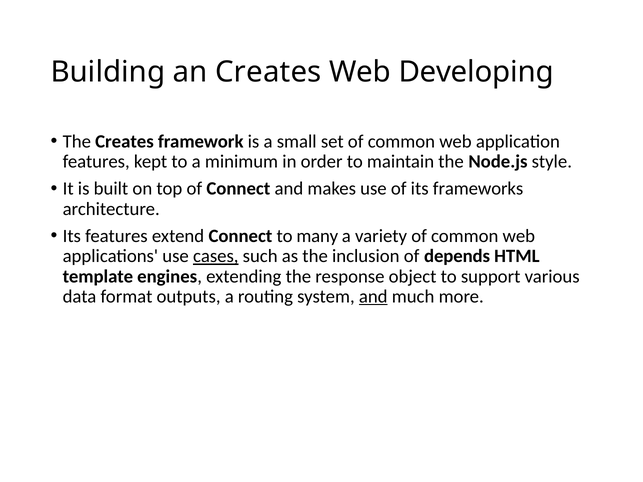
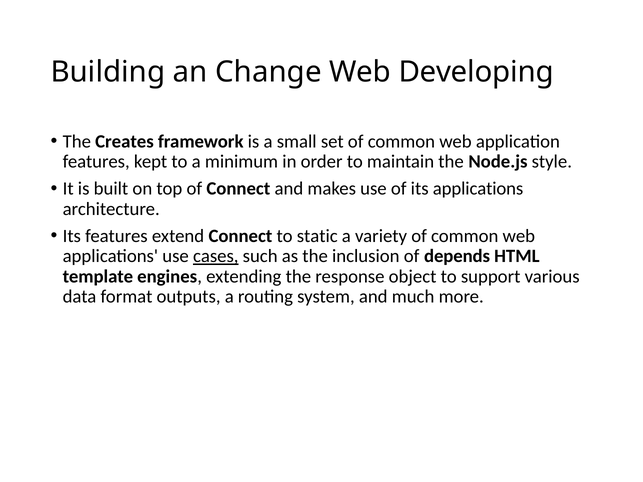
an Creates: Creates -> Change (268, 72)
its frameworks: frameworks -> applications (478, 189)
many: many -> static (317, 236)
and underline: present -> none (373, 297)
